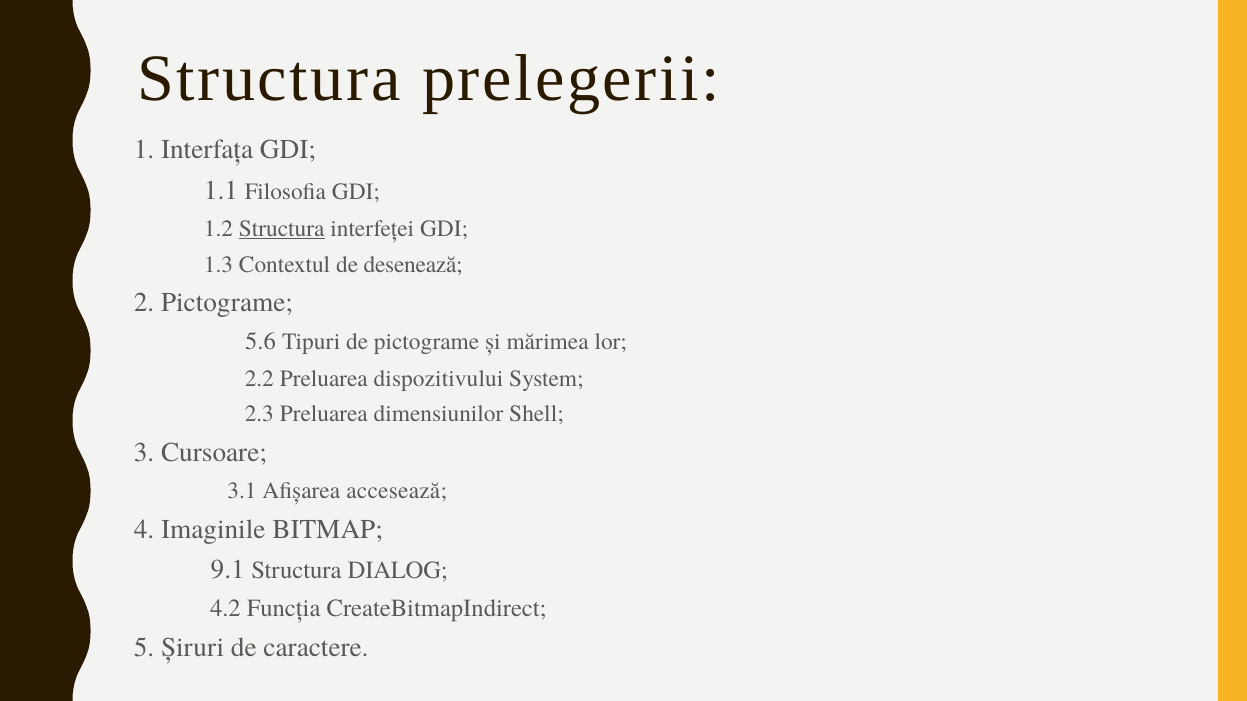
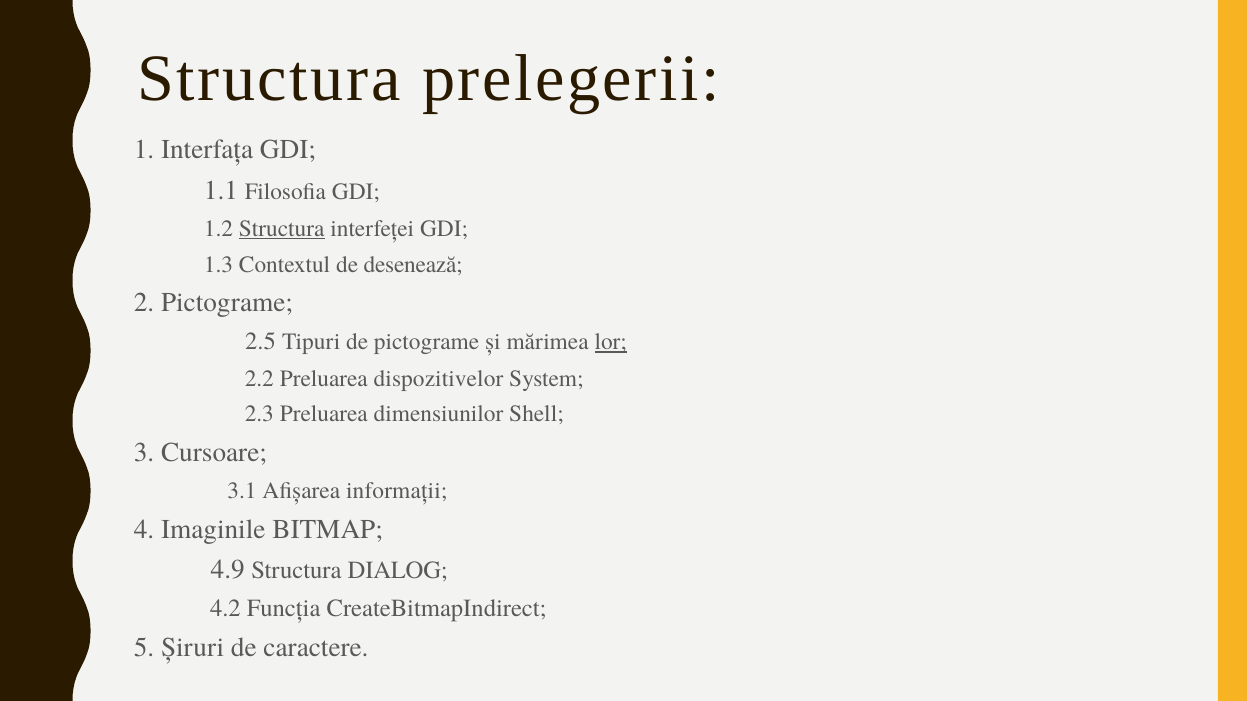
5.6: 5.6 -> 2.5 (260, 342)
lor underline: none -> present (611, 342)
dispozitivului: dispozitivului -> dispozitivelor (439, 379)
accesează: accesează -> informații (397, 491)
9.1: 9.1 -> 4.9 (228, 570)
